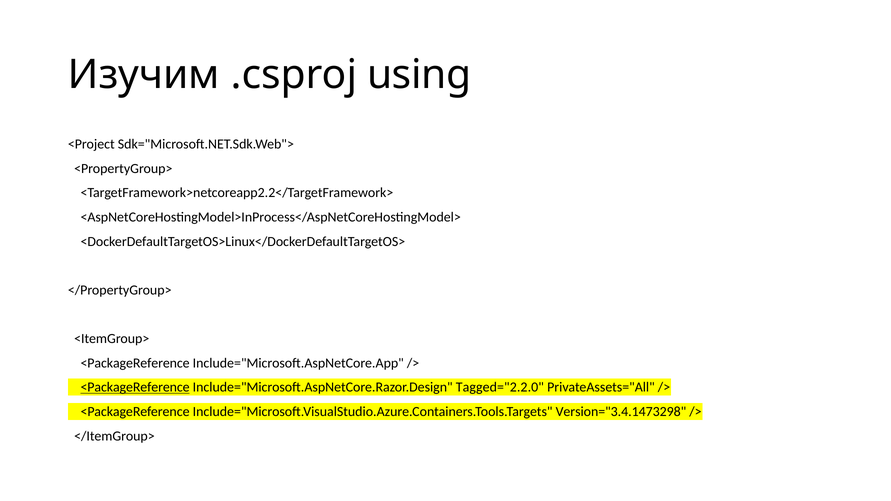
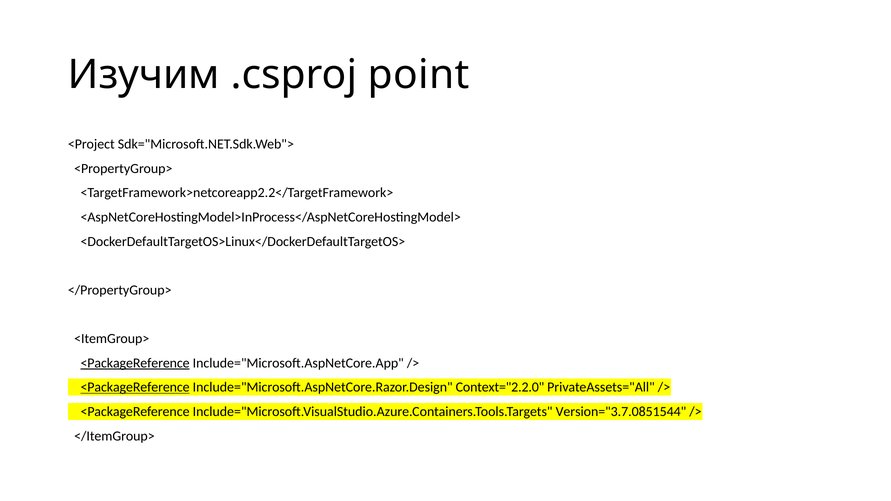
using: using -> point (419, 75)
<PackageReference underline: none -> present (135, 363)
Tagged="2.2.0: Tagged="2.2.0 -> Context="2.2.0 (500, 387)
Version="3.4.1473298: Version="3.4.1473298 -> Version="3.7.0851544 (621, 412)
